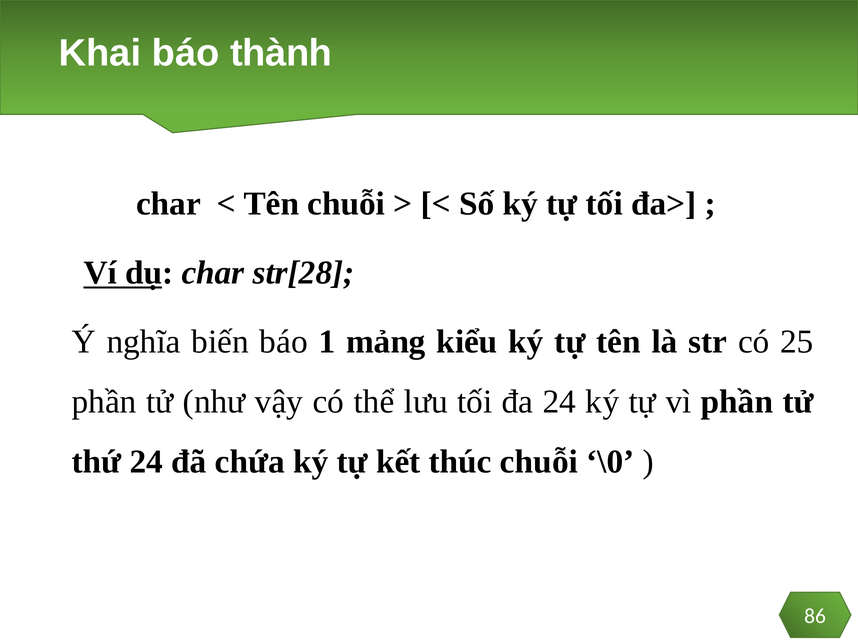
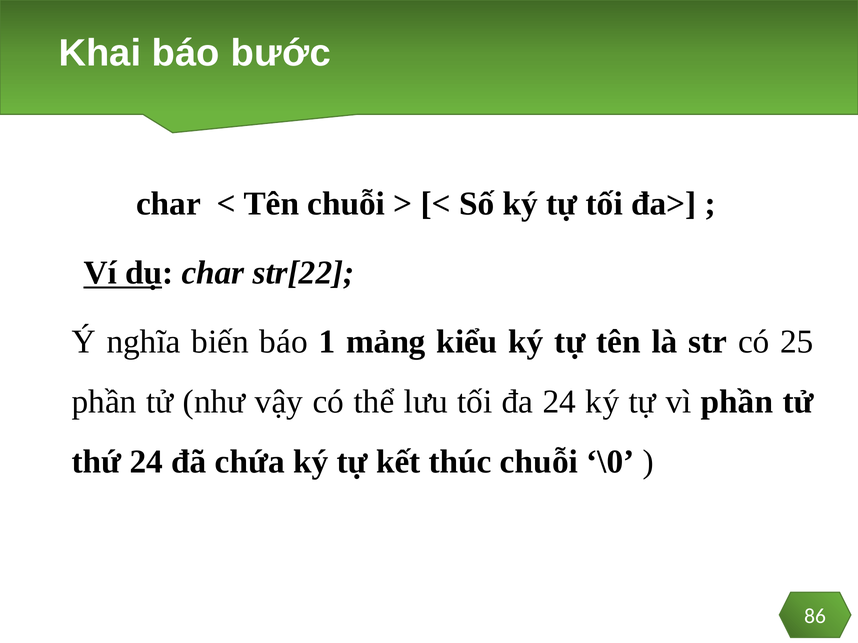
thành: thành -> bước (281, 53)
str[28: str[28 -> str[22 (304, 273)
